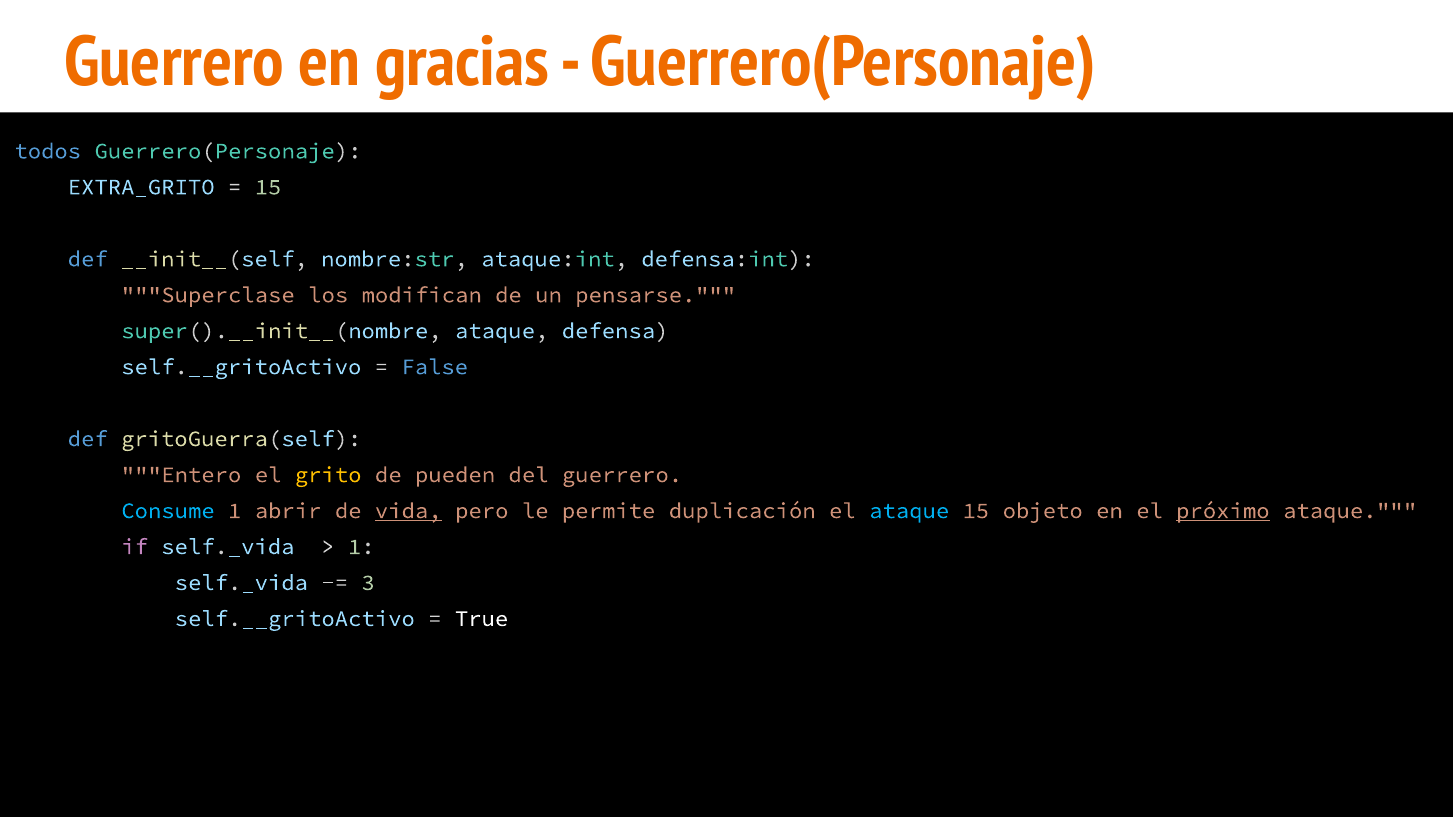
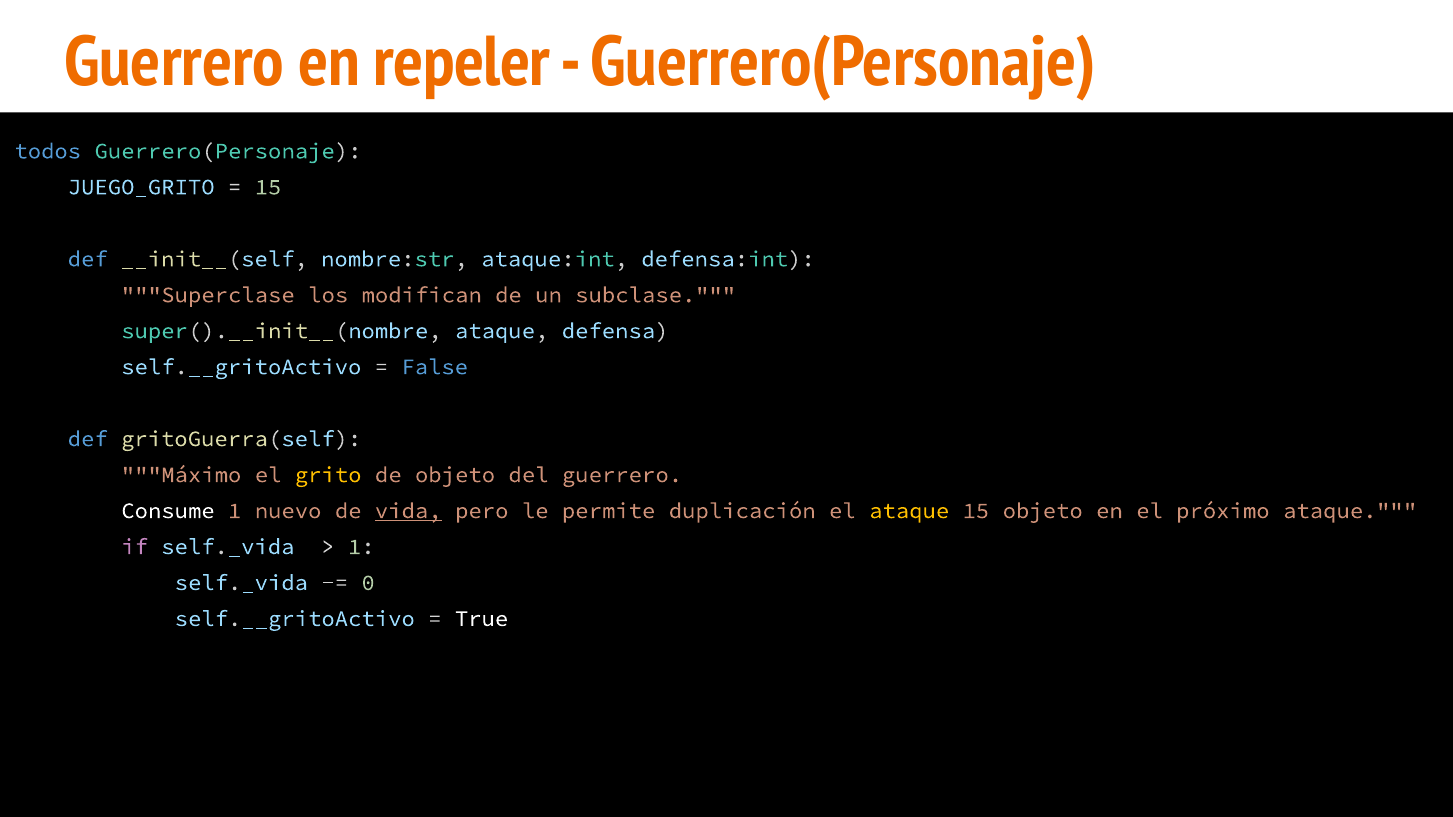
gracias: gracias -> repeler (462, 62)
EXTRA_GRITO: EXTRA_GRITO -> JUEGO_GRITO (141, 187)
pensarse: pensarse -> subclase (655, 295)
Entero: Entero -> Máximo (181, 475)
de pueden: pueden -> objeto (455, 475)
Consume colour: light blue -> white (168, 511)
abrir: abrir -> nuevo (288, 511)
ataque colour: light blue -> yellow (909, 511)
próximo underline: present -> none (1223, 511)
3: 3 -> 0 (368, 583)
